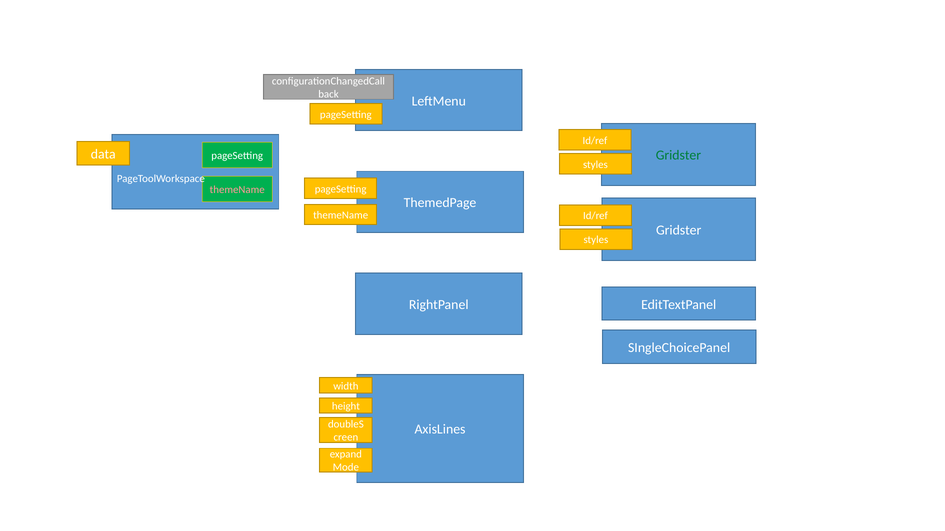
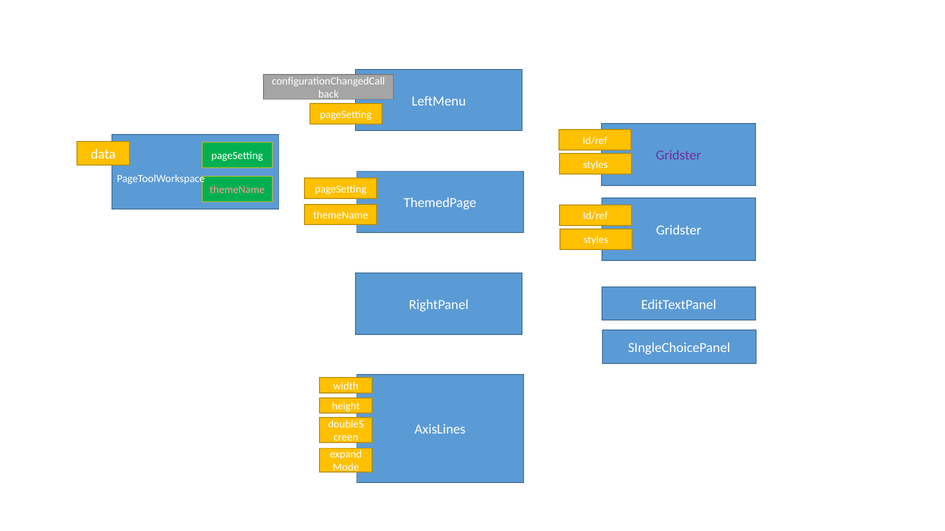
Gridster colour: green -> purple (678, 155)
